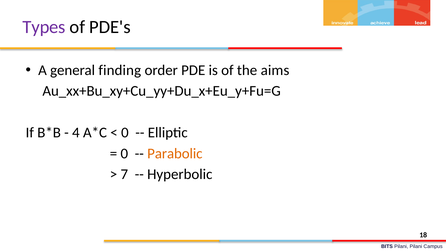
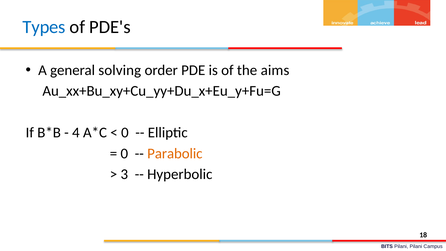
Types colour: purple -> blue (44, 27)
finding: finding -> solving (120, 70)
7: 7 -> 3 (124, 174)
